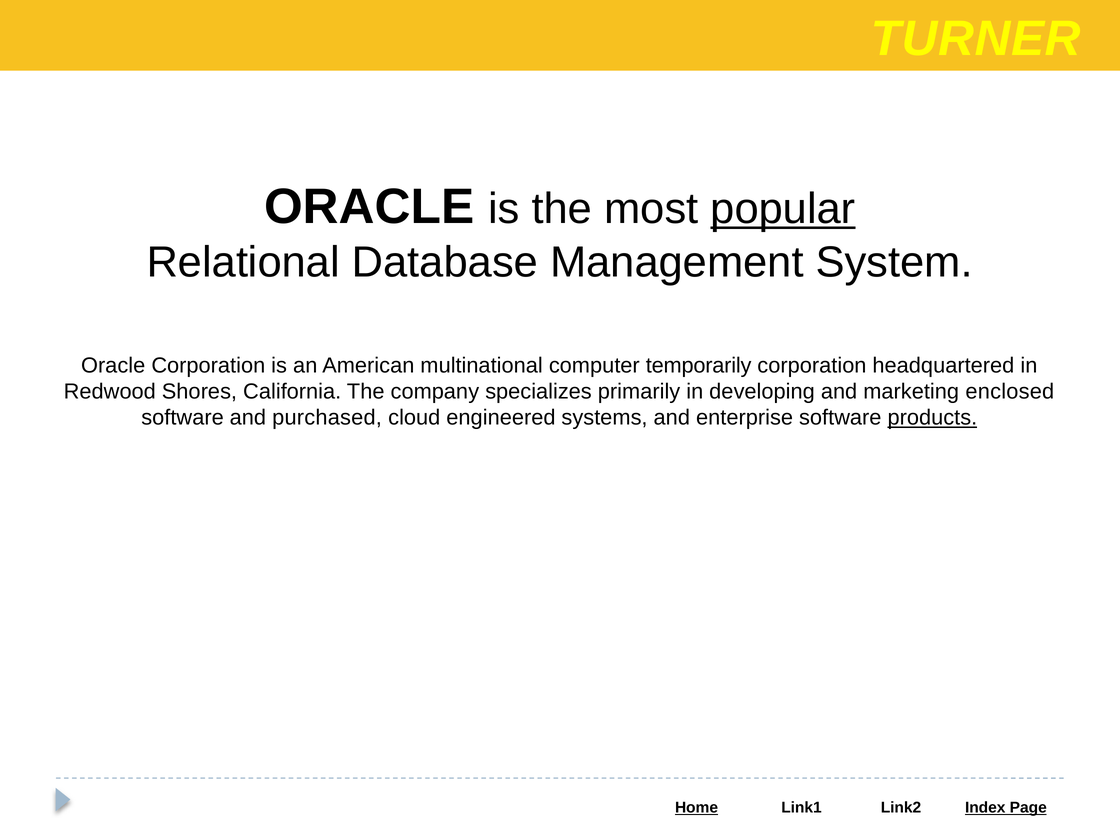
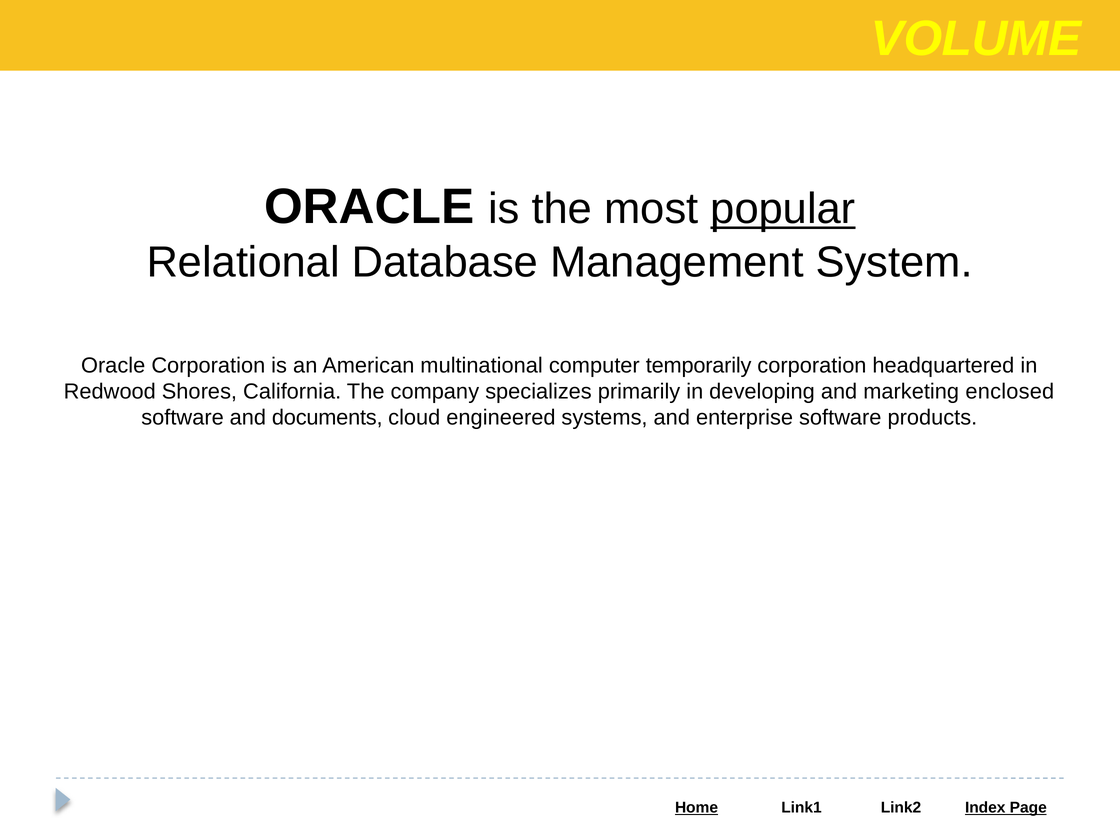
TURNER: TURNER -> VOLUME (976, 39)
purchased: purchased -> documents (327, 418)
products underline: present -> none (932, 418)
